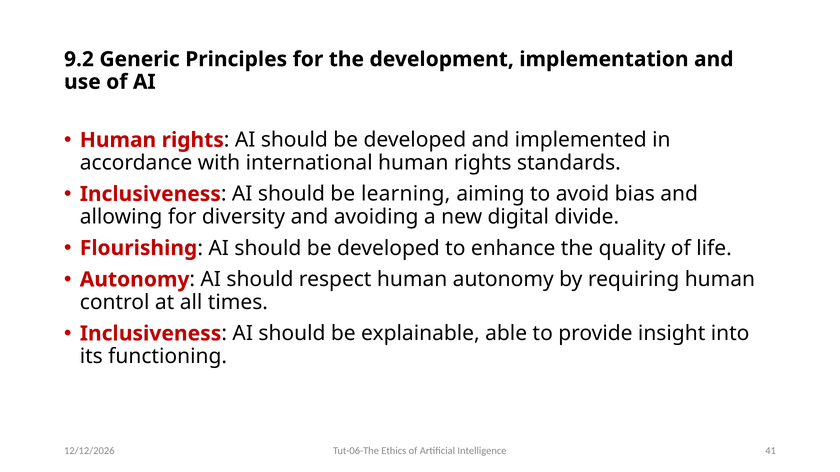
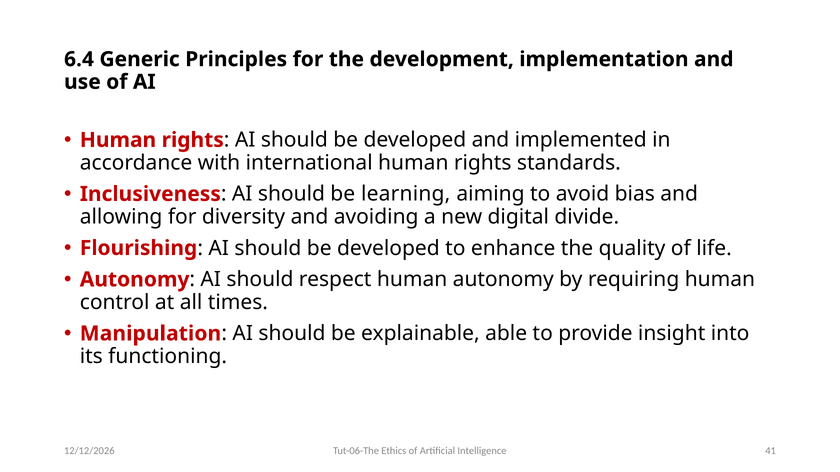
9.2: 9.2 -> 6.4 (79, 59)
Inclusiveness: Inclusiveness -> Manipulation (151, 334)
